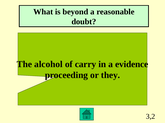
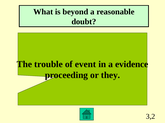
alcohol: alcohol -> trouble (48, 65)
carry: carry -> event (85, 65)
